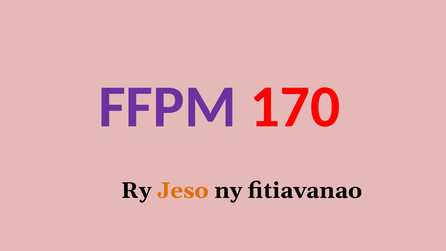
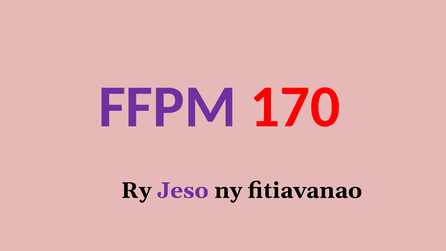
Jeso colour: orange -> purple (183, 190)
